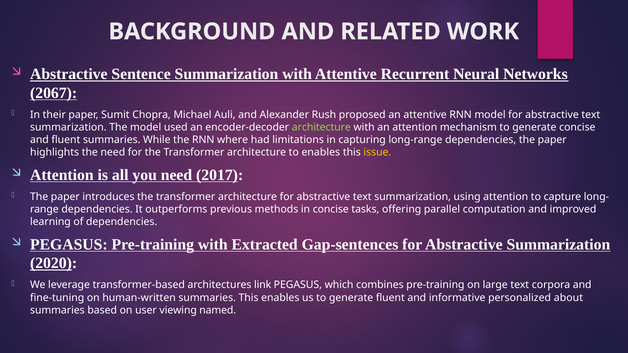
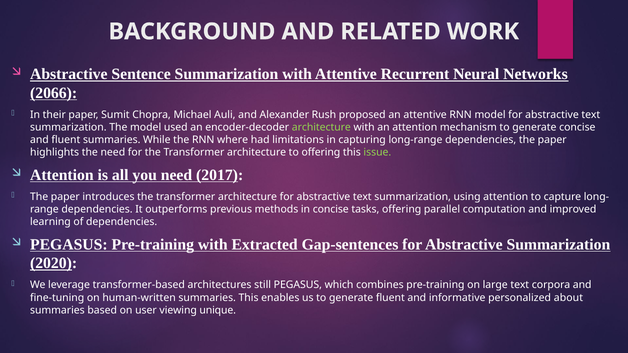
2067: 2067 -> 2066 (54, 93)
to enables: enables -> offering (321, 152)
issue colour: yellow -> light green (377, 152)
link: link -> still (263, 285)
named: named -> unique (218, 310)
